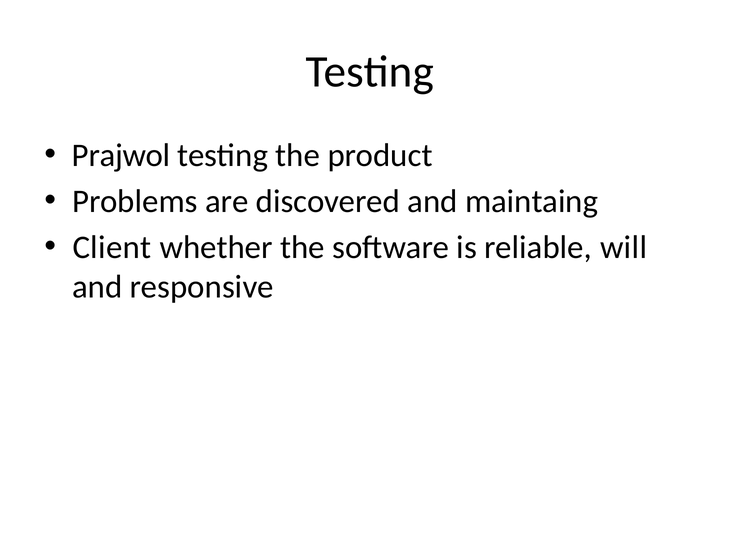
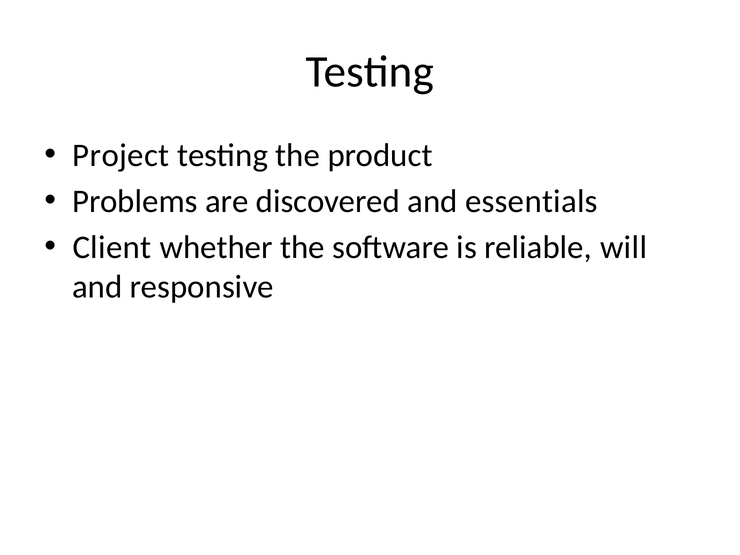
Prajwol: Prajwol -> Project (121, 155)
maintaing: maintaing -> essentials (531, 201)
